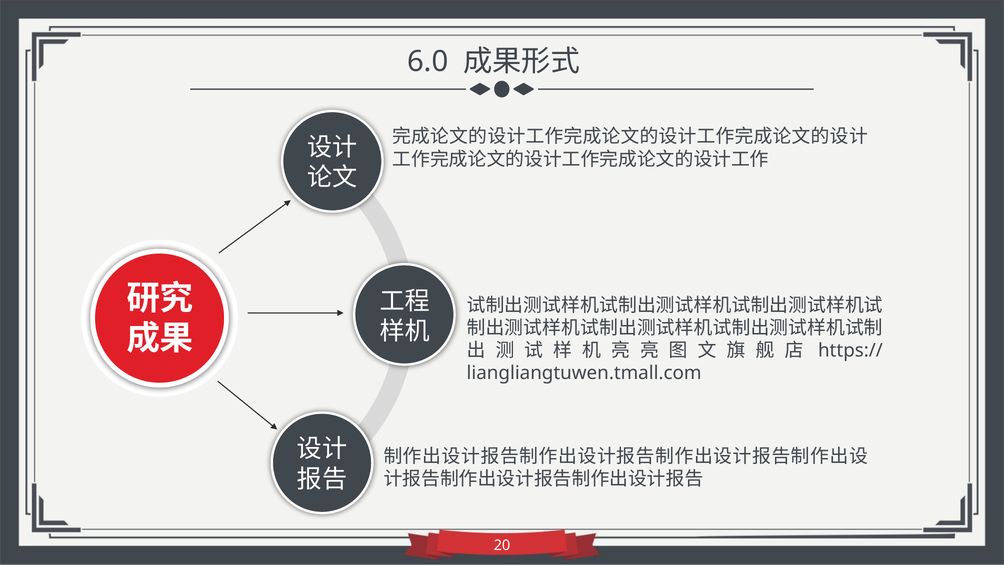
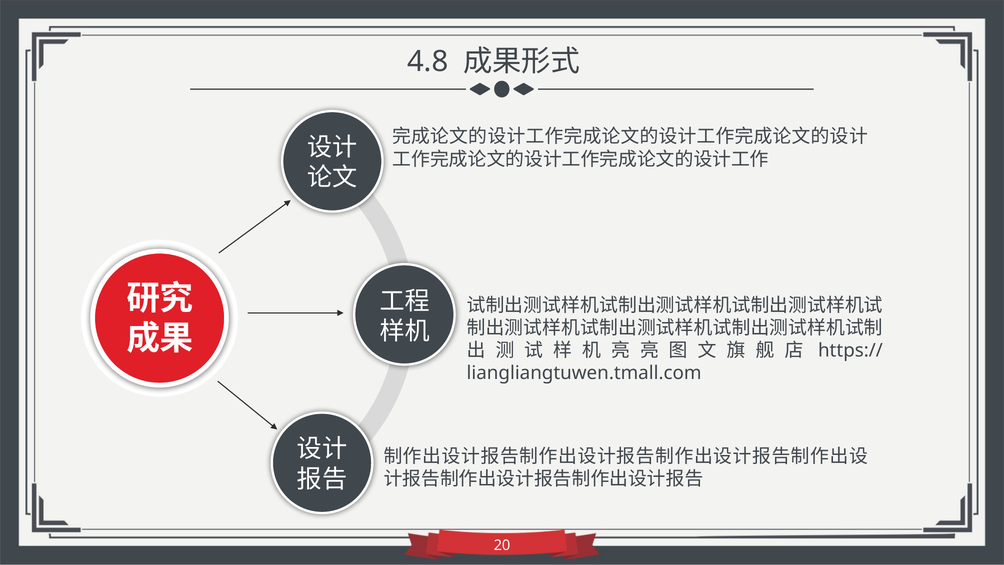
6.0: 6.0 -> 4.8 (428, 61)
